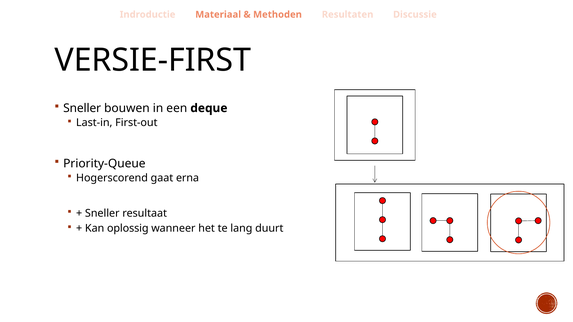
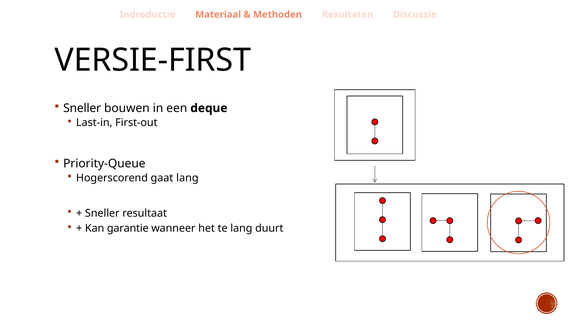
gaat erna: erna -> lang (187, 178)
oplossig: oplossig -> garantie (128, 229)
